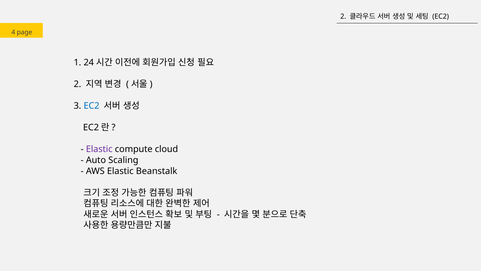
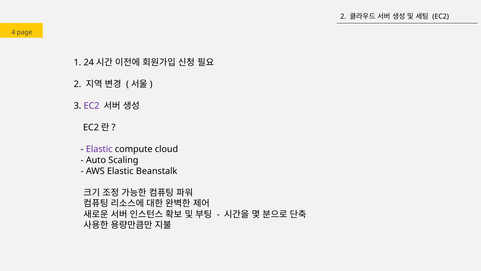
EC2 colour: blue -> purple (92, 106)
